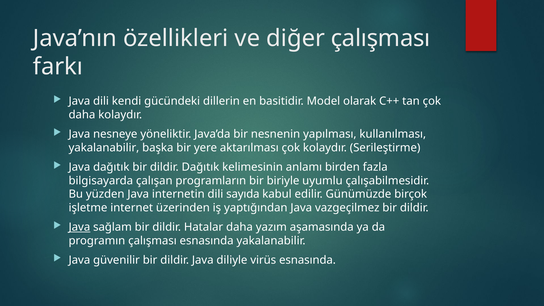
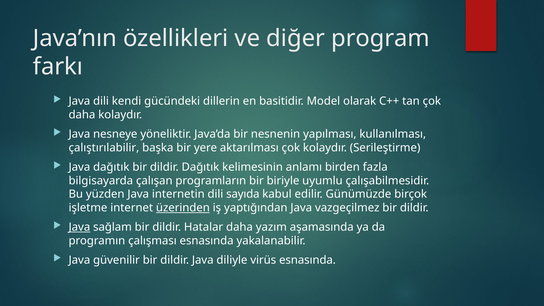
diğer çalışması: çalışması -> program (380, 38)
yakalanabilir: yakalanabilir -> çalıştırılabilir (104, 148)
üzerinden underline: none -> present (183, 208)
